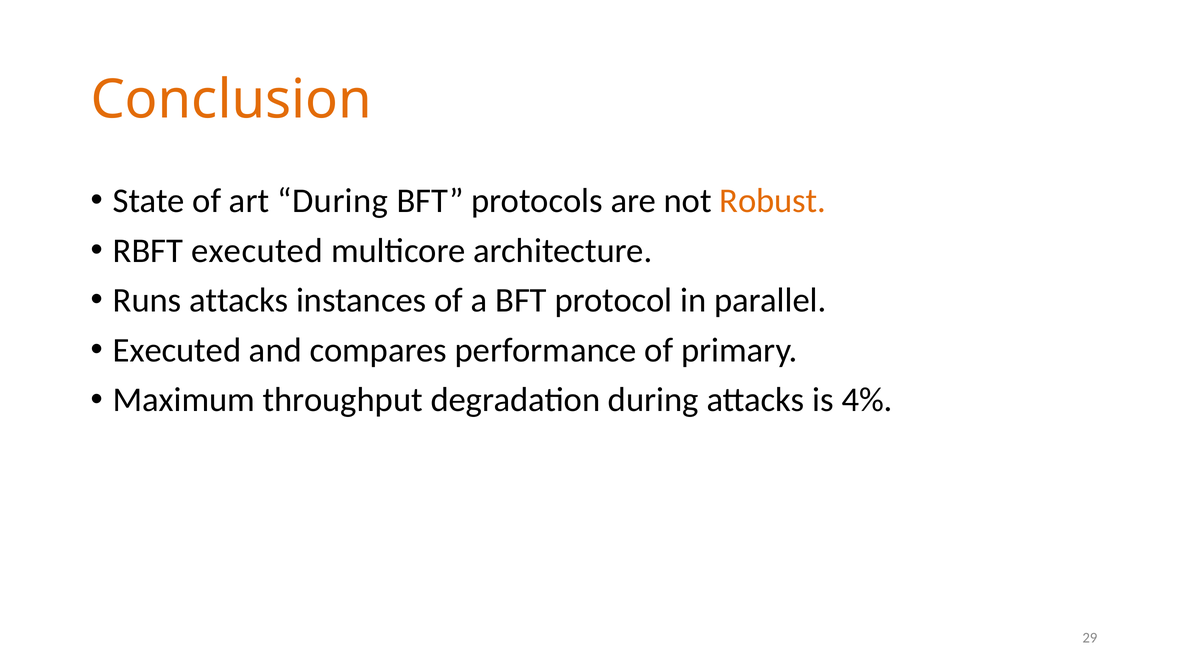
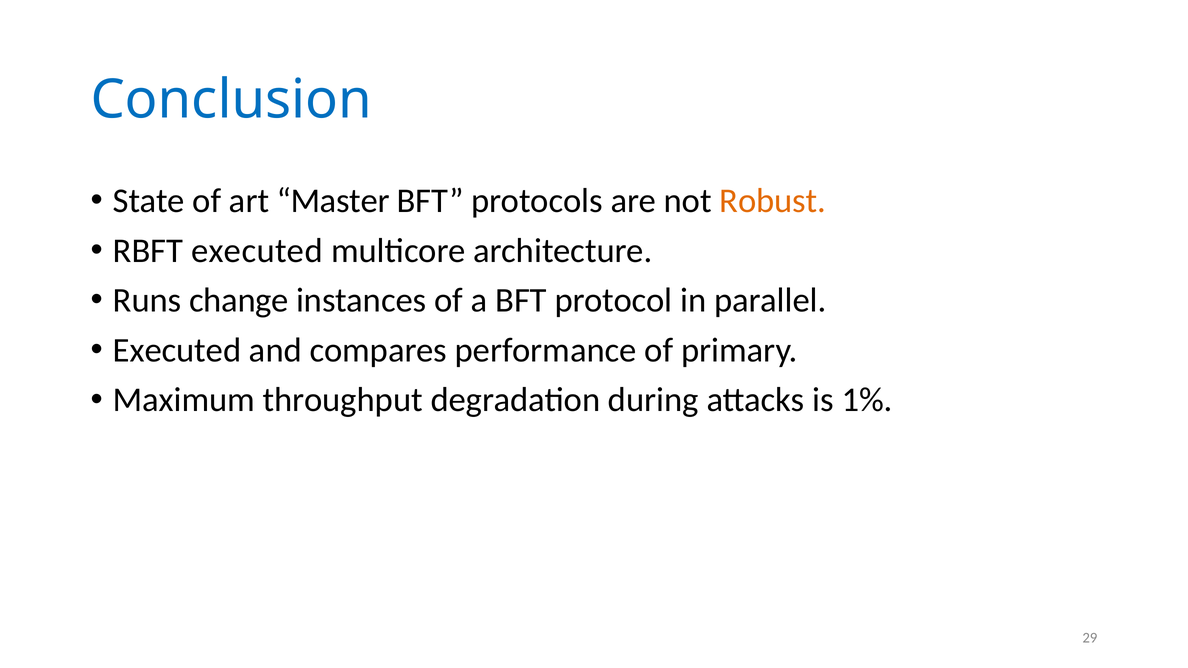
Conclusion colour: orange -> blue (231, 100)
art During: During -> Master (333, 201)
Runs attacks: attacks -> change (239, 300)
4%: 4% -> 1% (867, 400)
